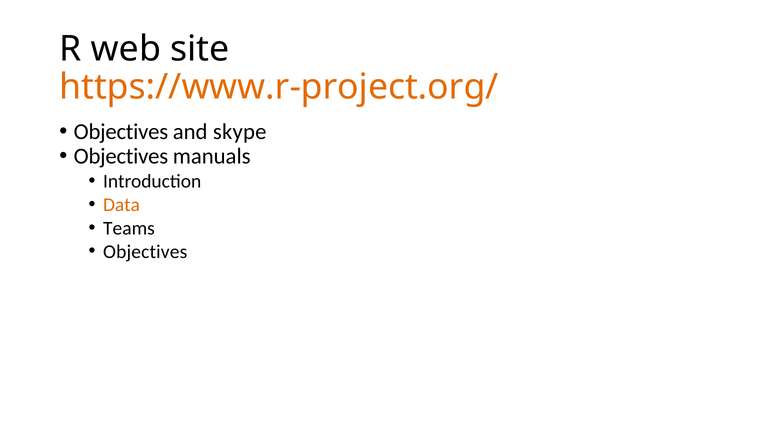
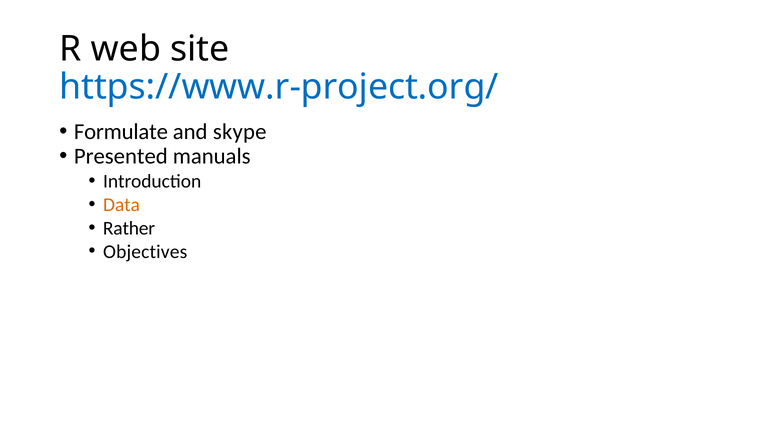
https://www.r-project.org/ colour: orange -> blue (279, 87)
Objectives: Objectives -> Formulate (121, 132)
Objectives: Objectives -> Presented (121, 156)
Teams: Teams -> Rather (129, 228)
